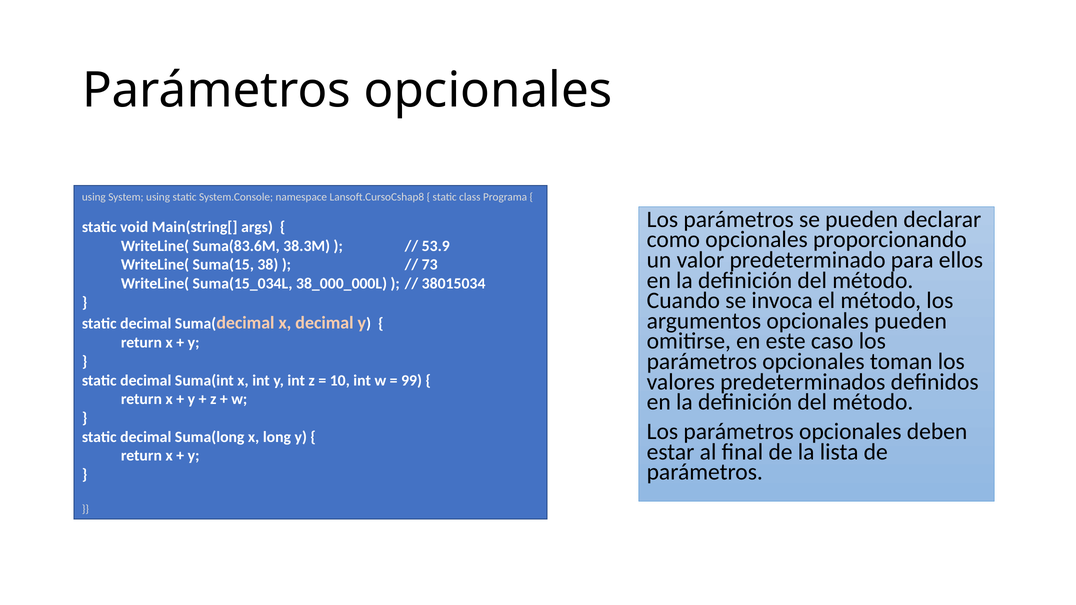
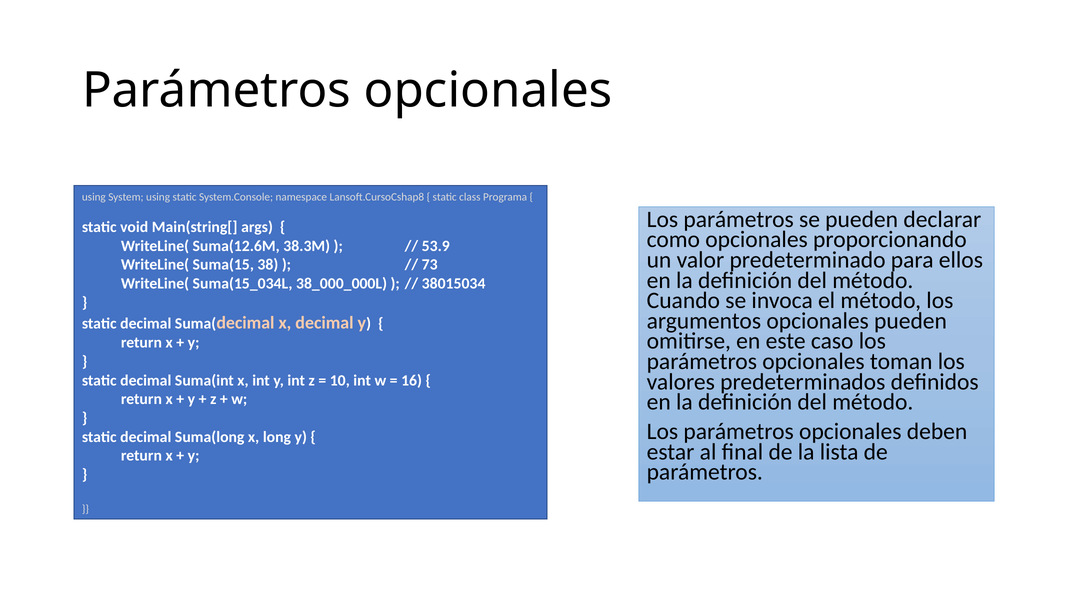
Suma(83.6M: Suma(83.6M -> Suma(12.6M (236, 246)
99: 99 -> 16 (412, 381)
